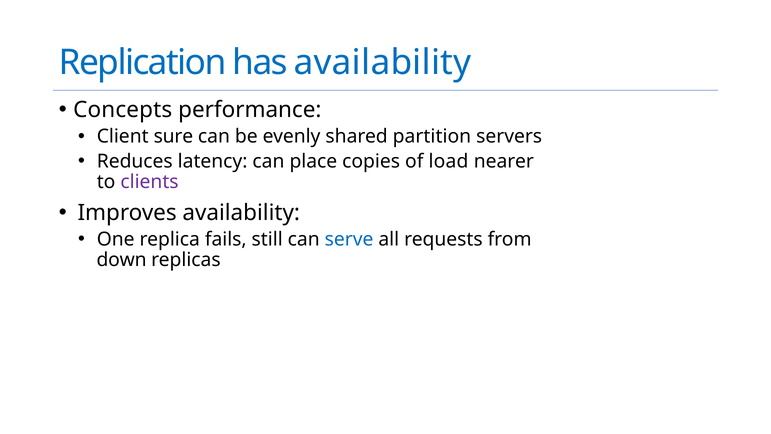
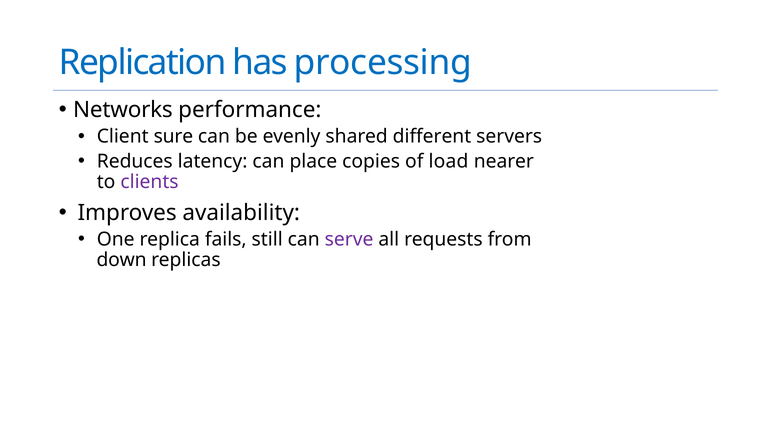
has availability: availability -> processing (383, 63)
Concepts: Concepts -> Networks (123, 110)
partition: partition -> different (432, 136)
serve colour: blue -> purple (349, 239)
